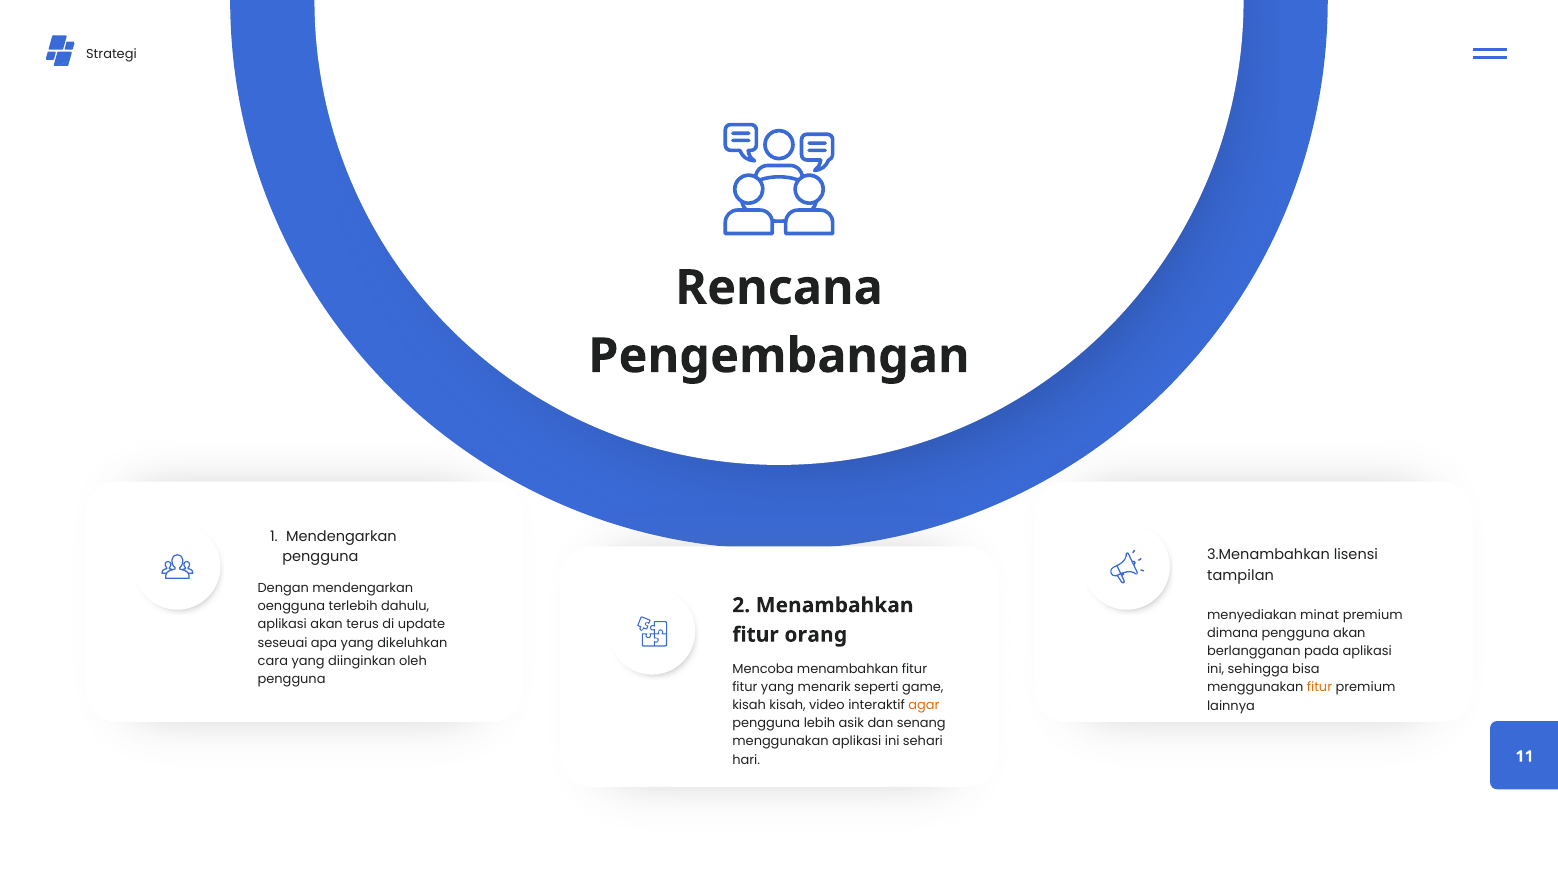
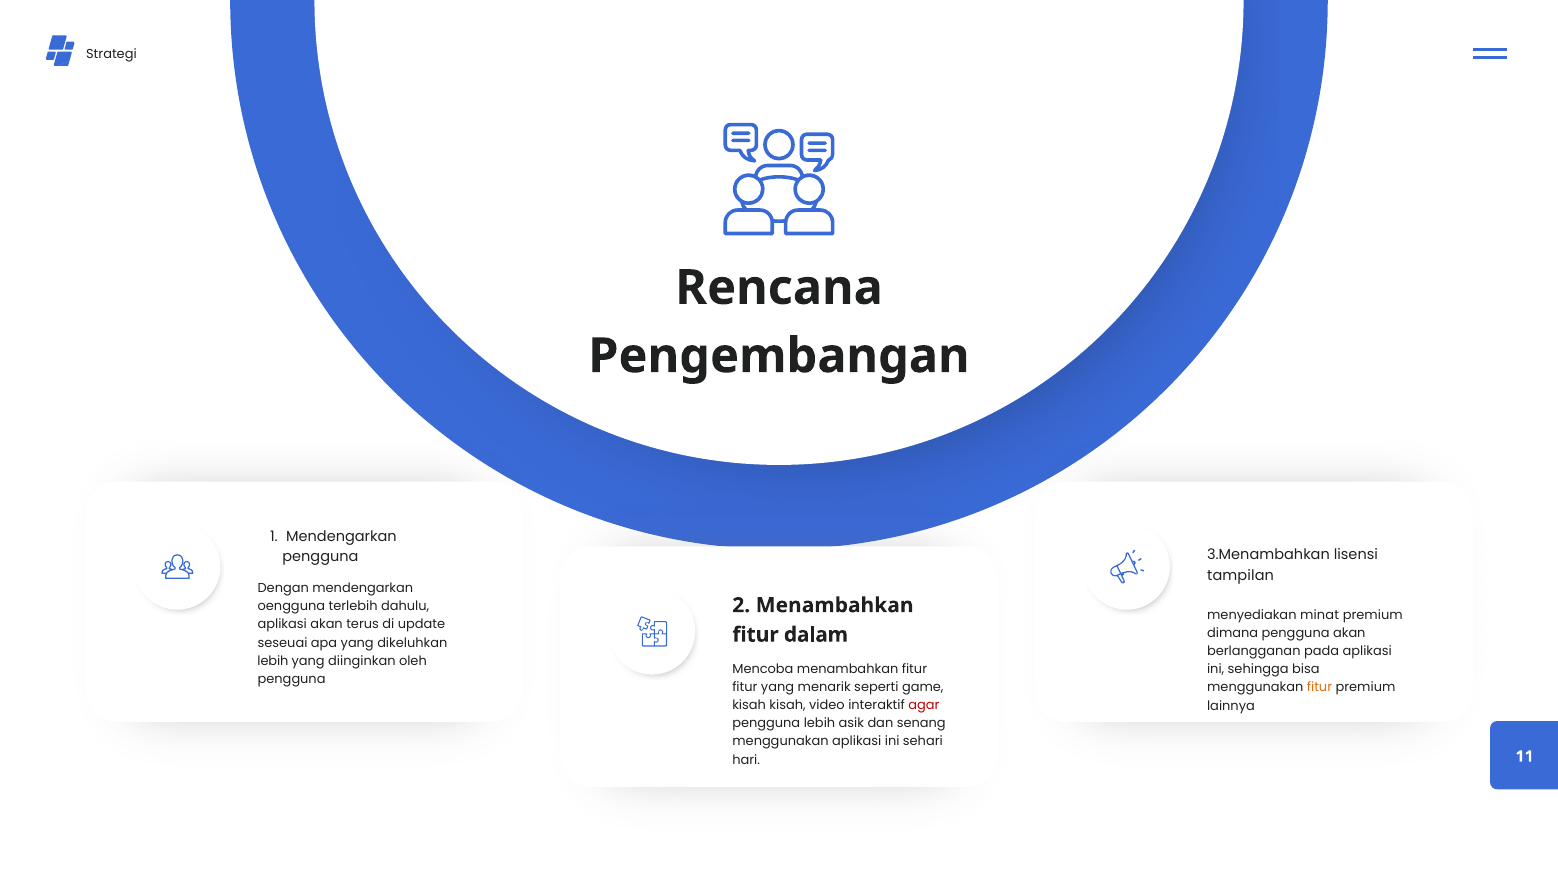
orang: orang -> dalam (816, 634)
cara: cara -> lebih (273, 660)
agar colour: orange -> red (924, 705)
